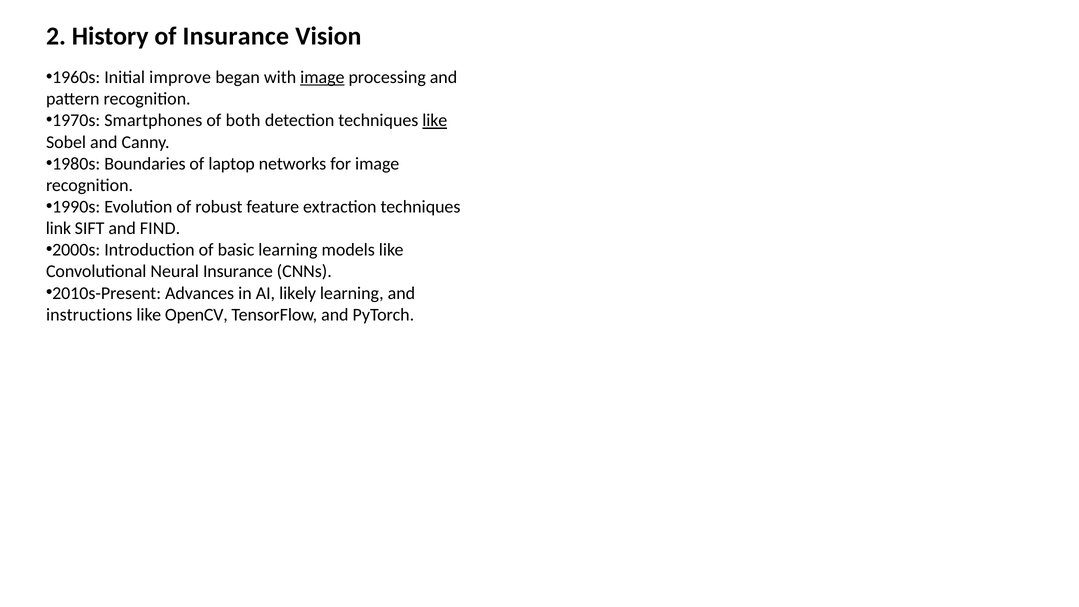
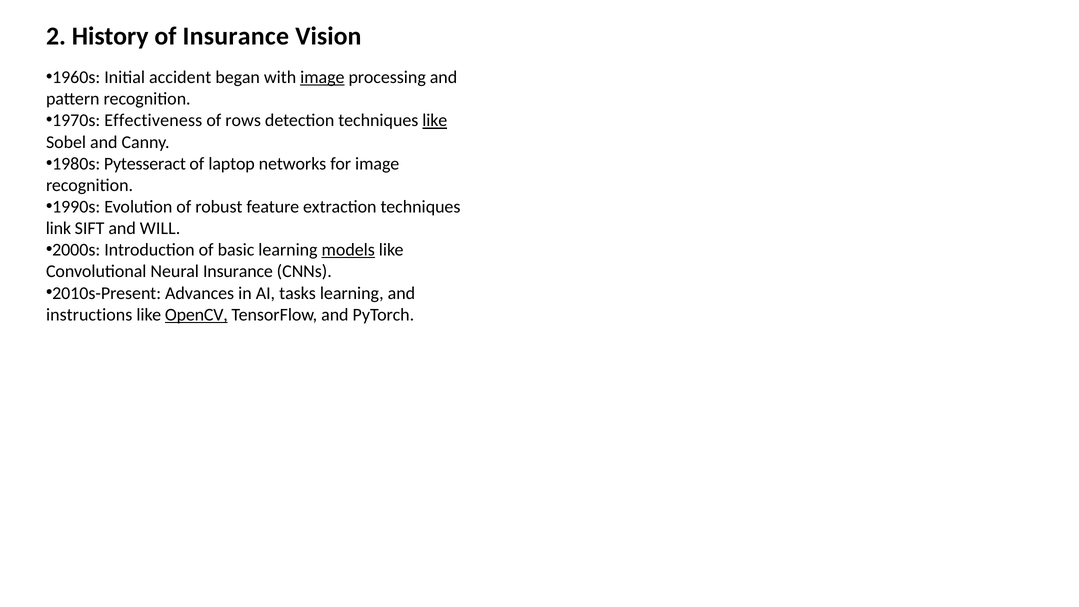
improve: improve -> accident (180, 77)
Smartphones: Smartphones -> Effectiveness (153, 120)
both: both -> rows (243, 120)
Boundaries: Boundaries -> Pytesseract (145, 164)
FIND: FIND -> WILL (160, 228)
models underline: none -> present (348, 250)
likely: likely -> tasks (298, 293)
OpenCV underline: none -> present (196, 315)
